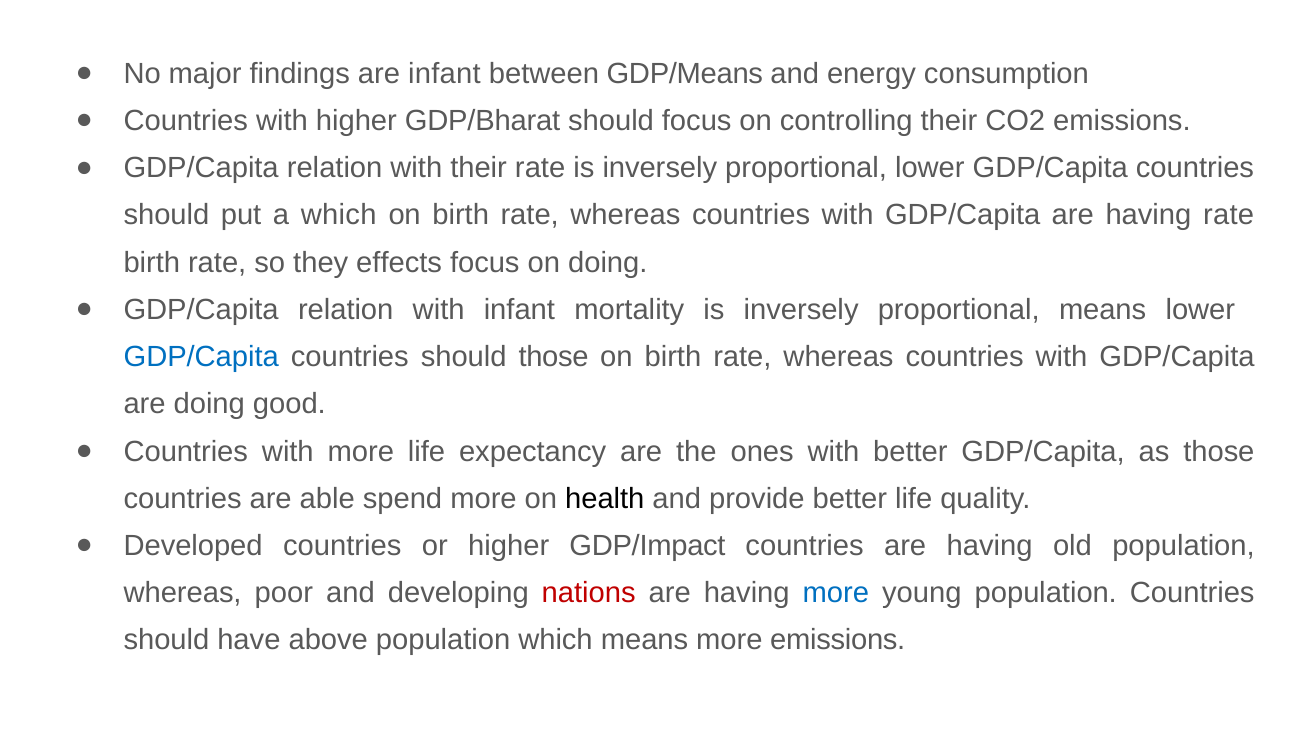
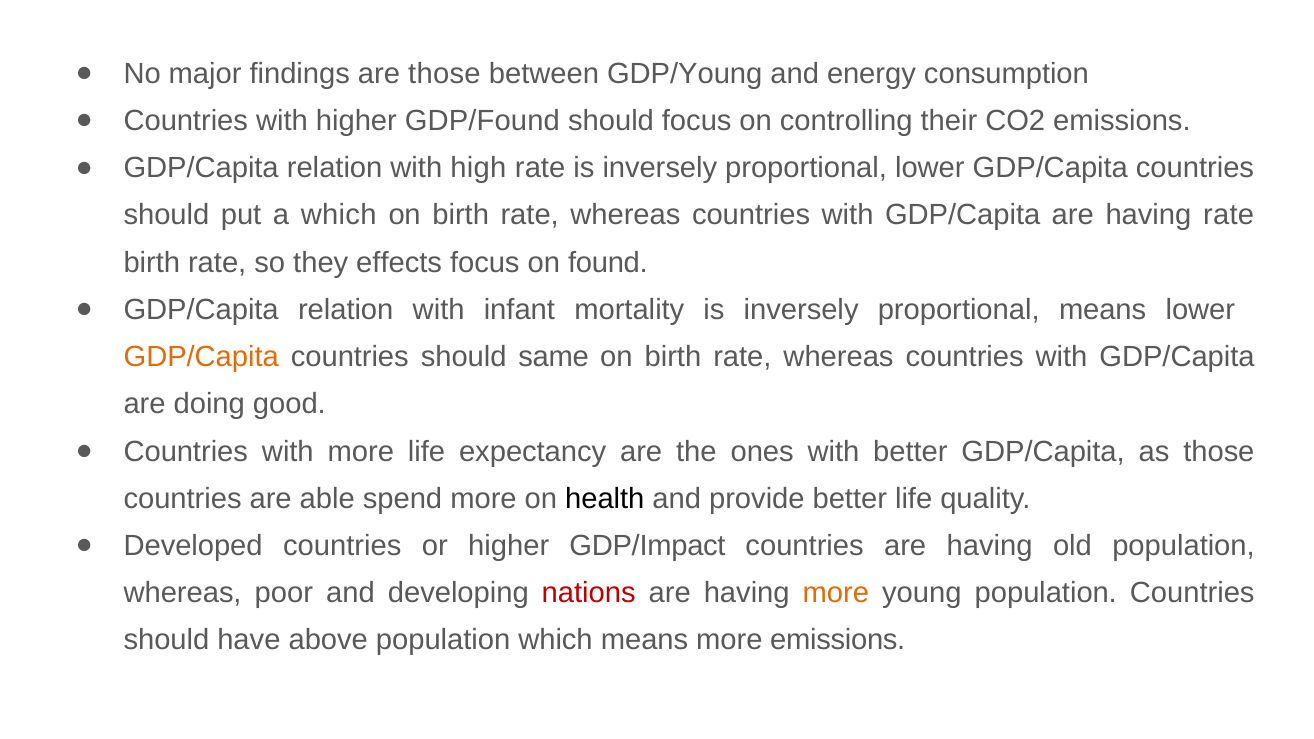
are infant: infant -> those (444, 74)
GDP/Means: GDP/Means -> GDP/Young (685, 74)
GDP/Bharat: GDP/Bharat -> GDP/Found (482, 121)
with their: their -> high (478, 168)
on doing: doing -> found (608, 263)
GDP/Capita colour: blue -> orange (201, 357)
should those: those -> same (554, 357)
more colour: blue -> orange (836, 593)
